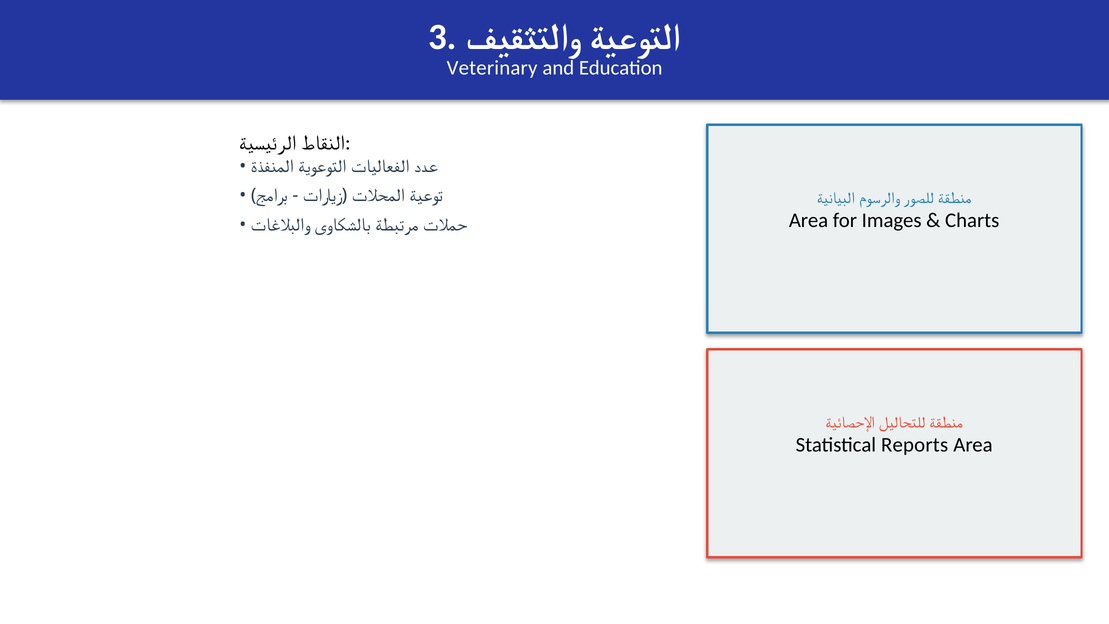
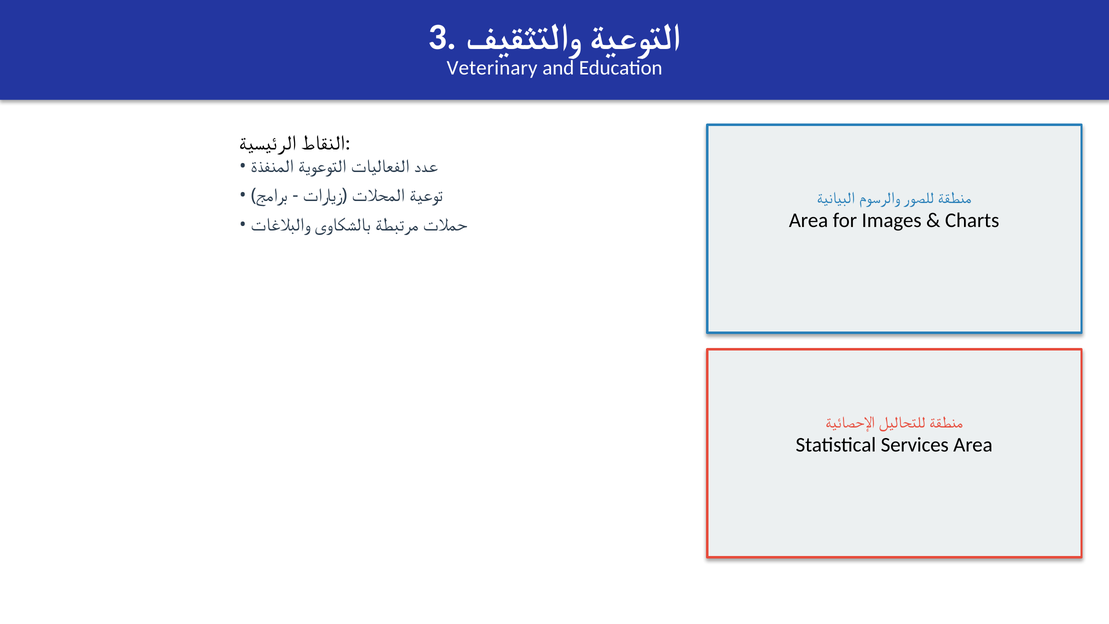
Reports: Reports -> Services (915, 445)
